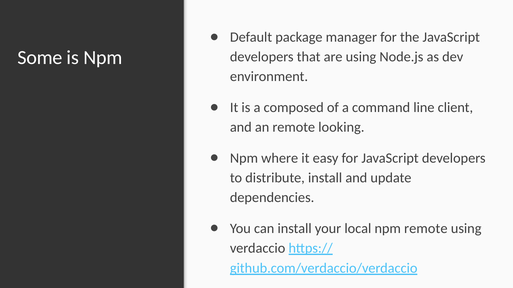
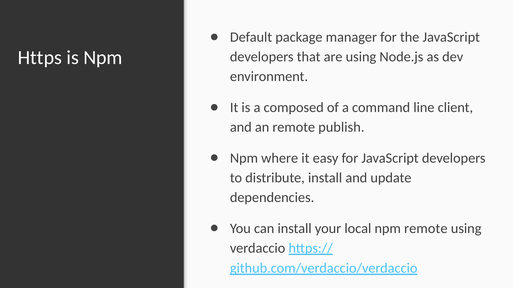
Some: Some -> Https (40, 58)
looking: looking -> publish (341, 127)
